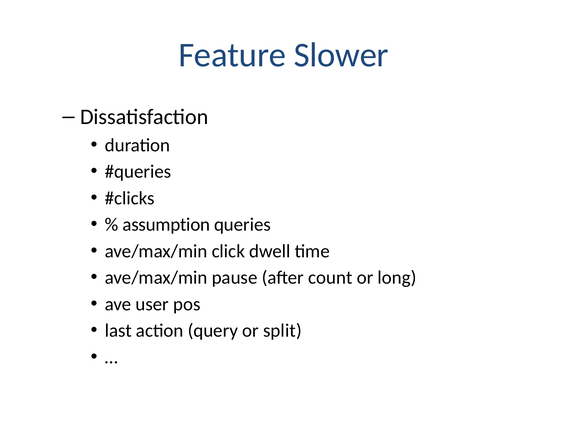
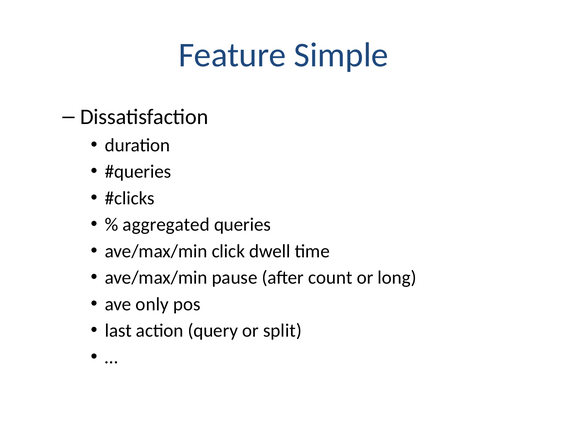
Slower: Slower -> Simple (341, 55)
assumption: assumption -> aggregated (166, 224)
user: user -> only (152, 304)
